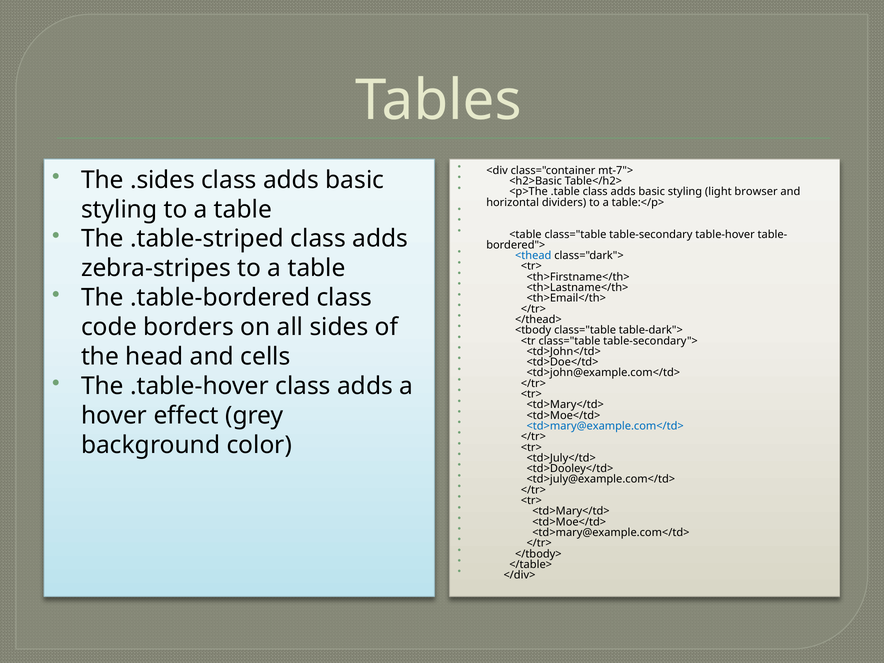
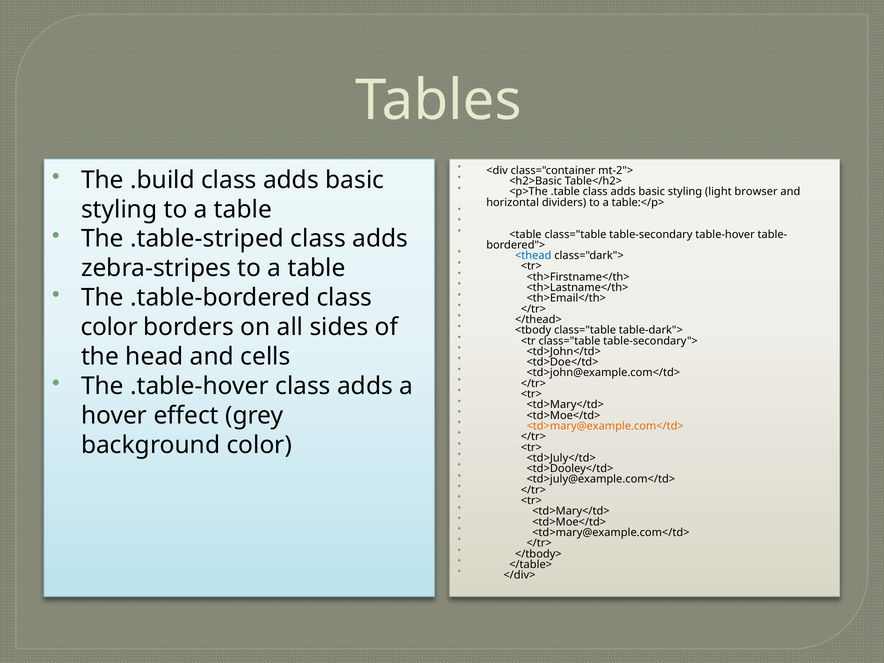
mt-7">: mt-7"> -> mt-2"> (616, 170)
.sides: .sides -> .build (163, 180)
code: code -> color (109, 327)
<td>mary@example.com</td> colour: blue -> orange (605, 426)
